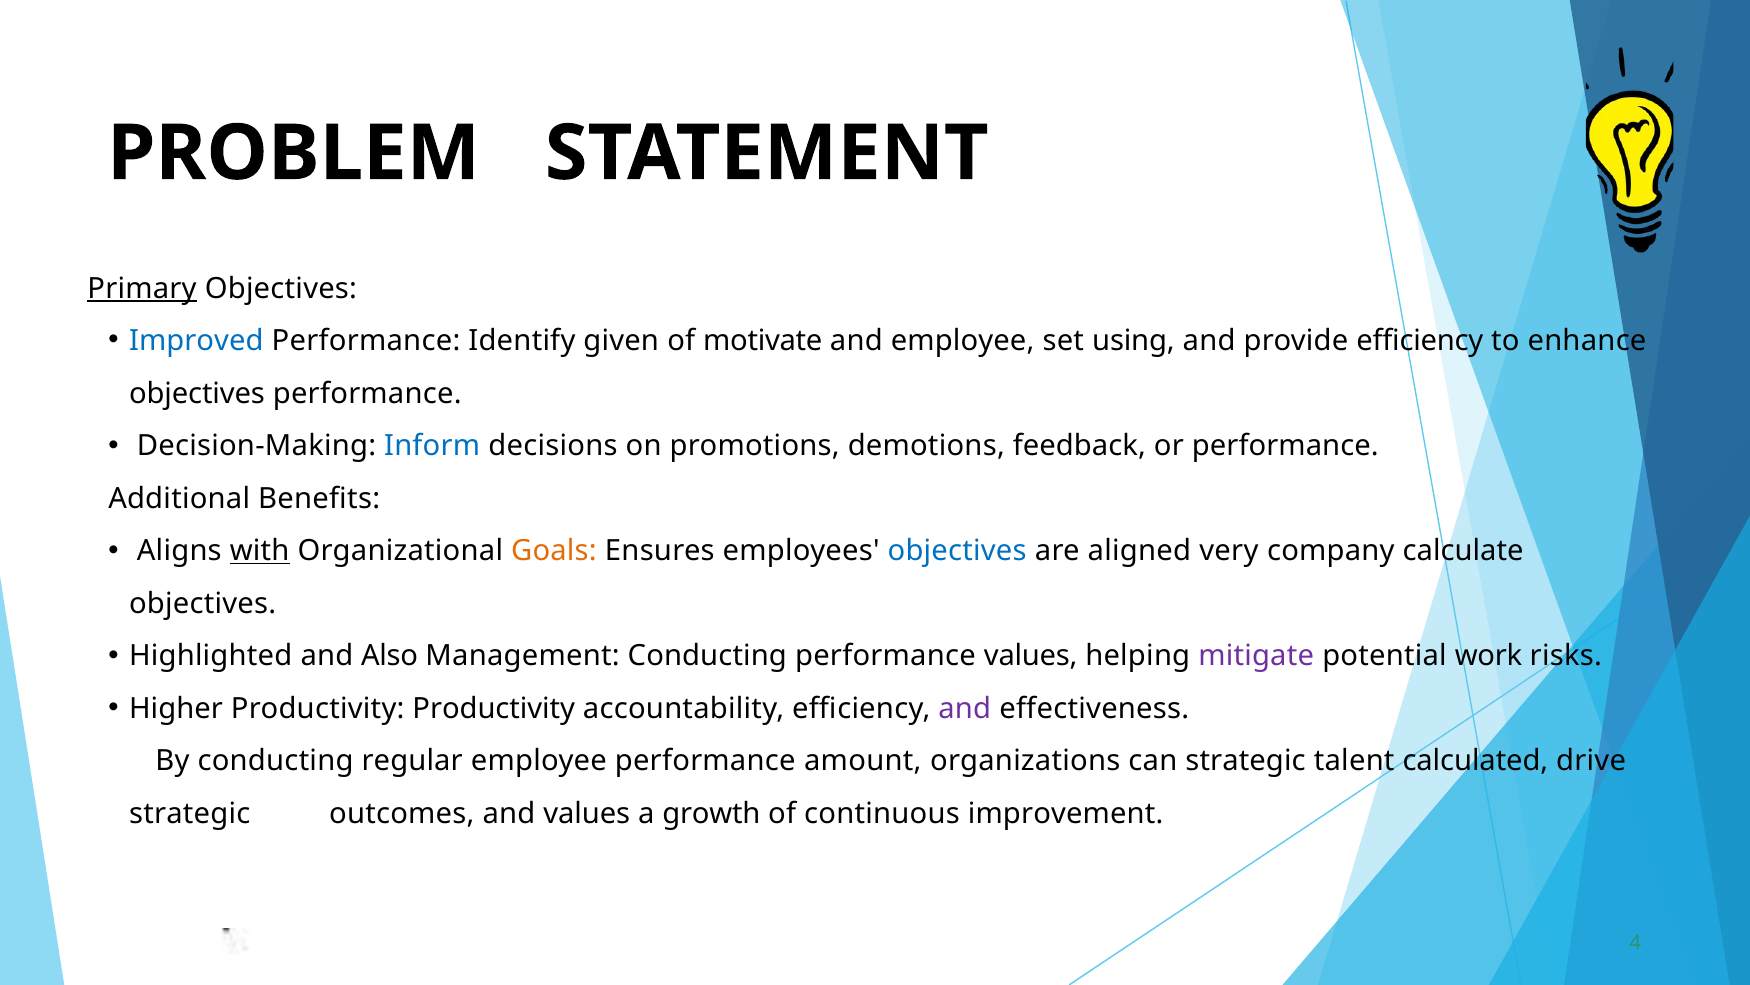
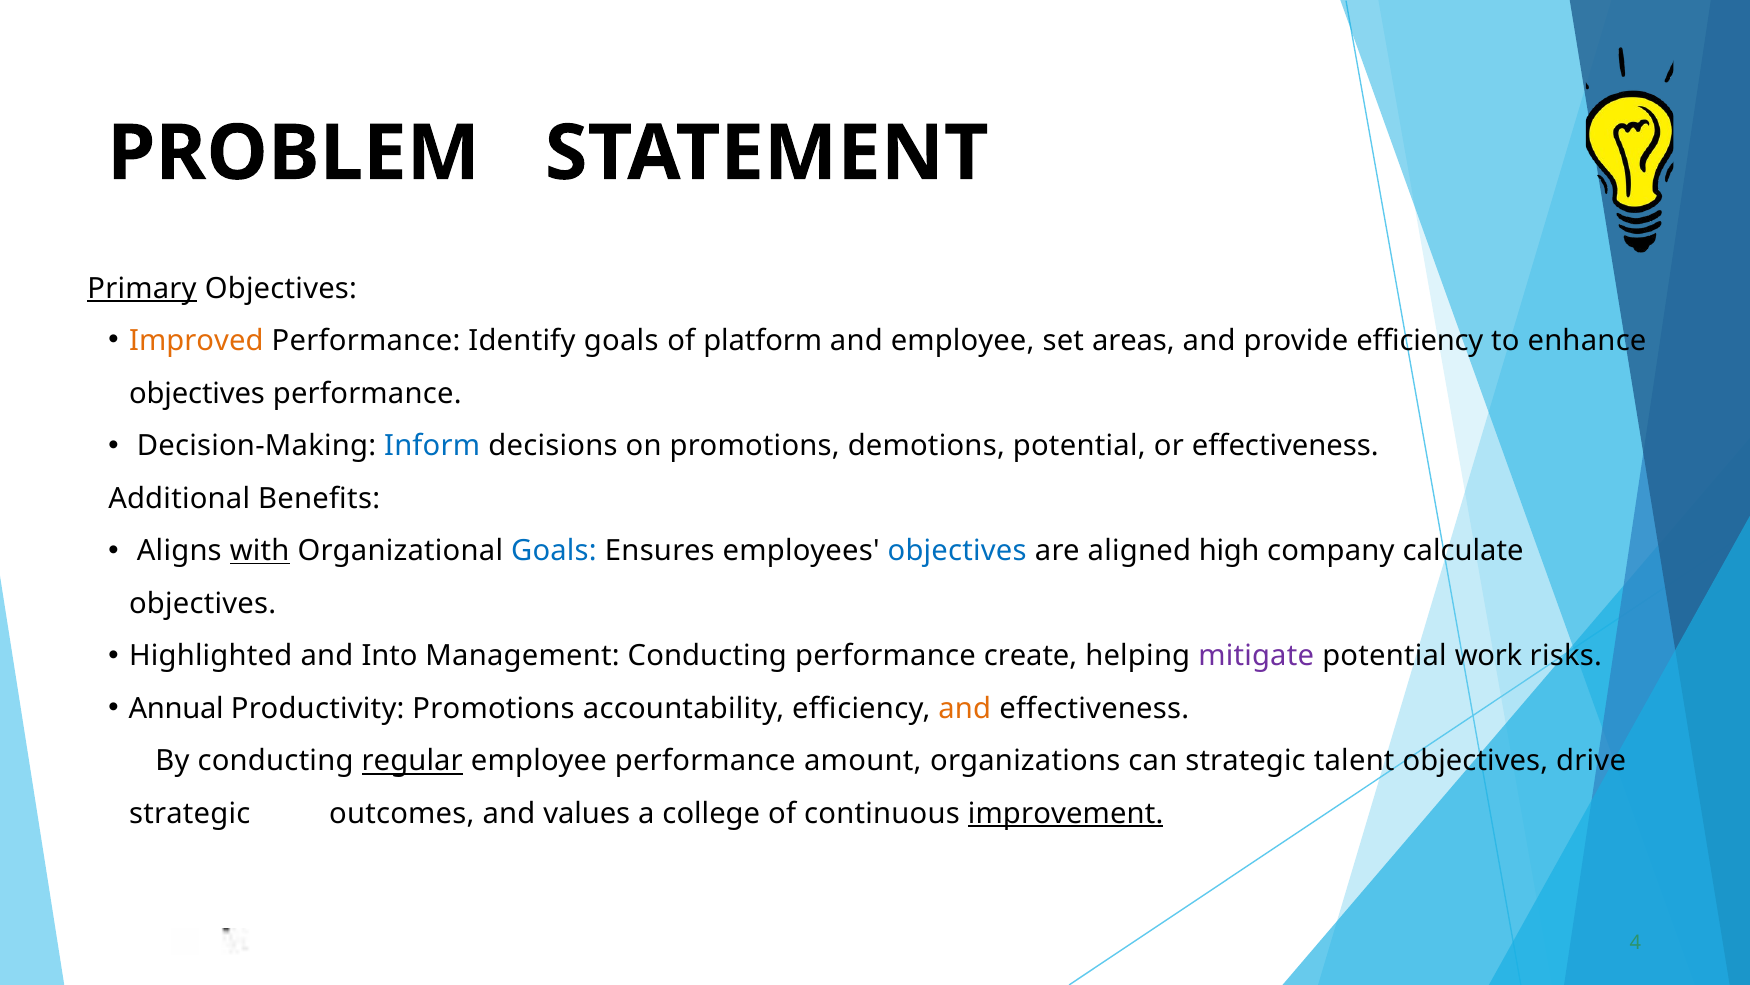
Improved colour: blue -> orange (196, 341)
Identify given: given -> goals (621, 341)
motivate: motivate -> platform (763, 341)
using: using -> areas (1133, 341)
demotions feedback: feedback -> potential (1079, 446)
or performance: performance -> effectiveness (1285, 446)
Goals colour: orange -> blue (554, 551)
very: very -> high (1229, 551)
Also: Also -> Into (389, 656)
performance values: values -> create (1031, 656)
Higher: Higher -> Annual (176, 708)
Productivity Productivity: Productivity -> Promotions (494, 708)
and colour: purple -> orange (965, 708)
regular underline: none -> present (412, 761)
talent calculated: calculated -> objectives (1475, 761)
growth: growth -> college (711, 813)
improvement underline: none -> present (1066, 813)
